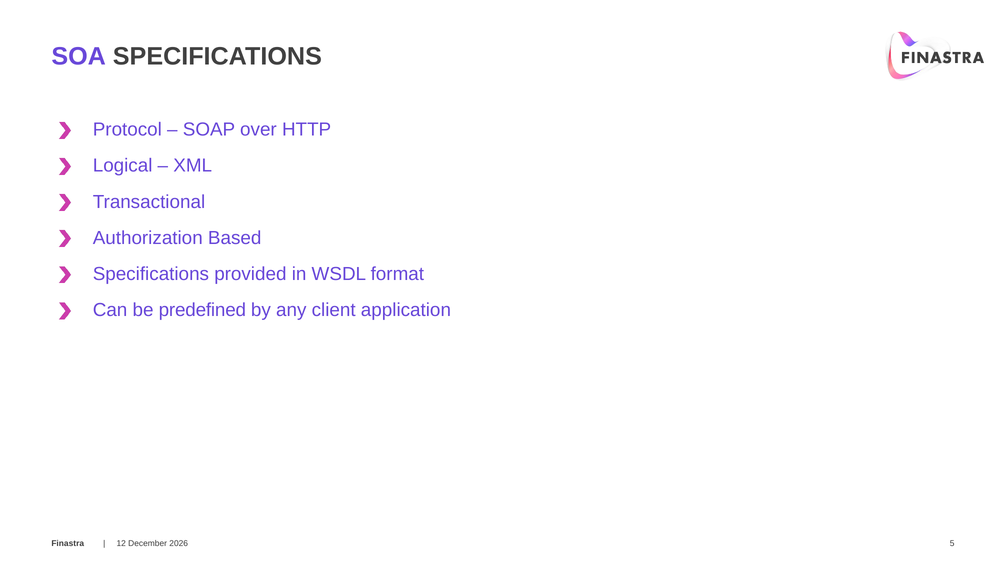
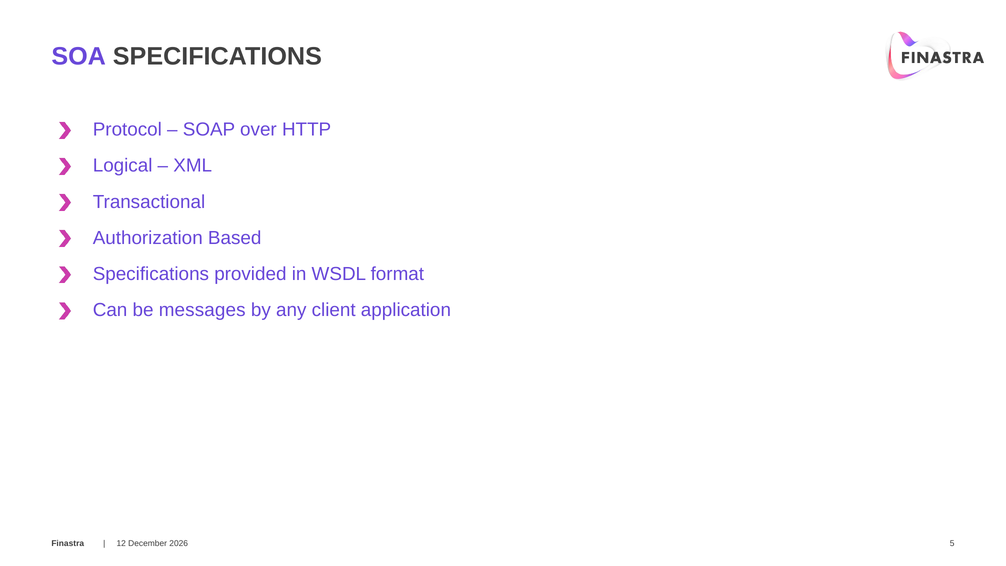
predefined: predefined -> messages (202, 310)
